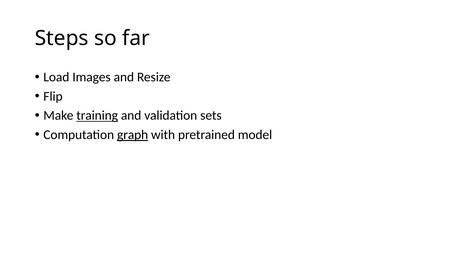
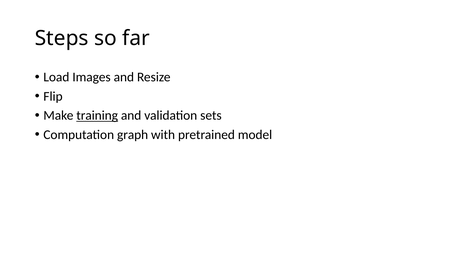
graph underline: present -> none (133, 135)
